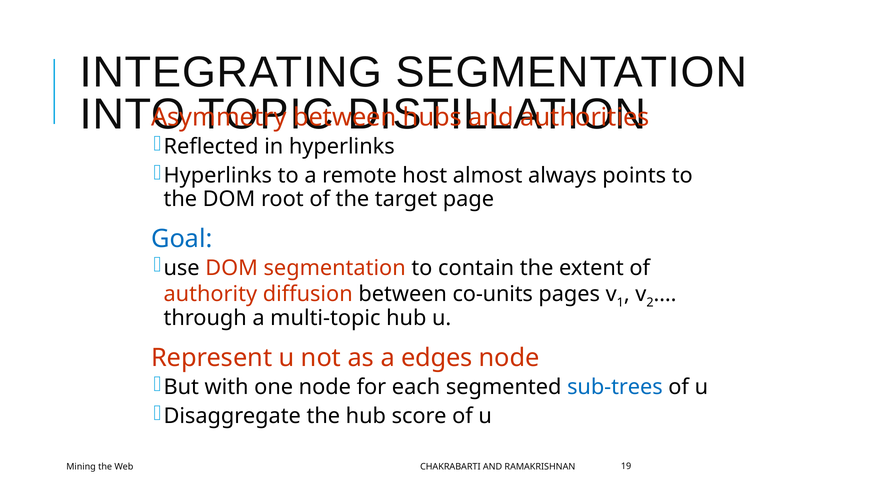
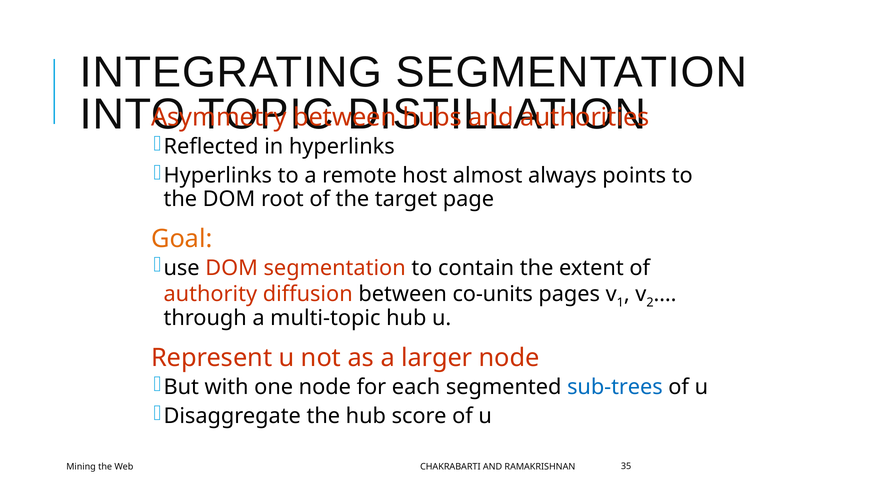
Goal colour: blue -> orange (182, 239)
edges: edges -> larger (437, 358)
19: 19 -> 35 (626, 467)
